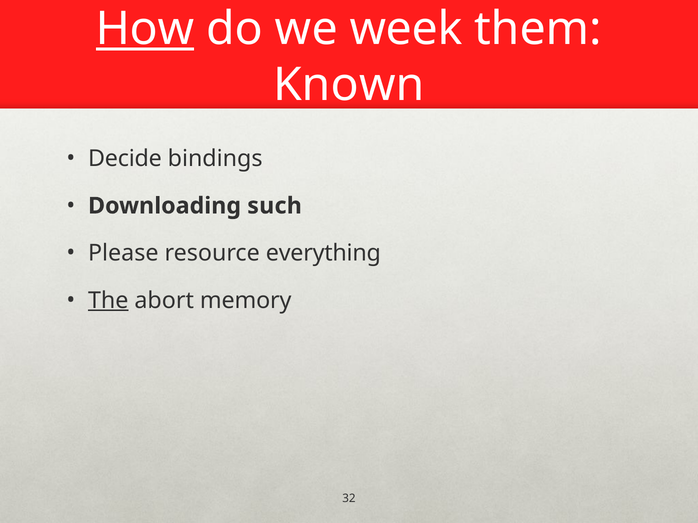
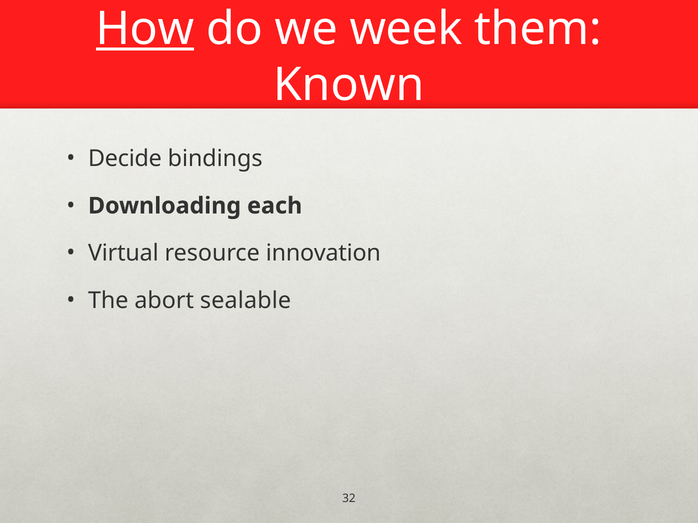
such: such -> each (275, 206)
Please: Please -> Virtual (123, 253)
everything: everything -> innovation (323, 253)
The underline: present -> none (108, 301)
memory: memory -> sealable (246, 301)
